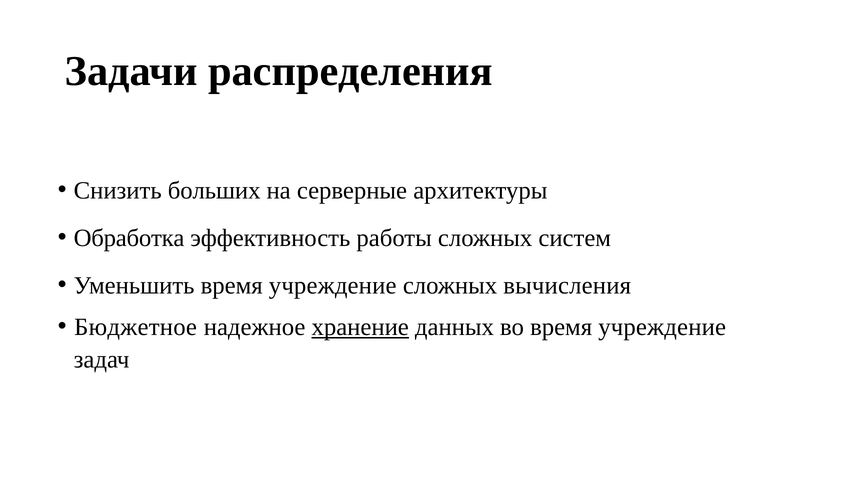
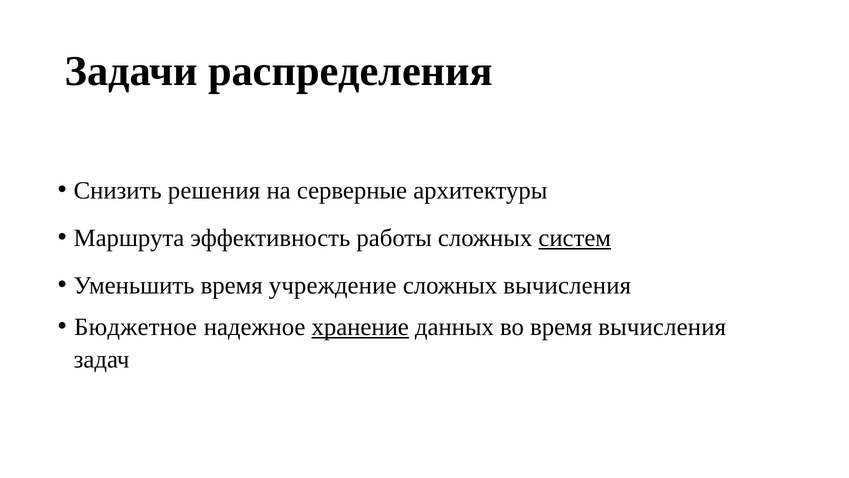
больших: больших -> решения (214, 190)
Обработка: Обработка -> Маршрута (129, 238)
систем underline: none -> present (575, 238)
во время учреждение: учреждение -> вычисления (662, 327)
